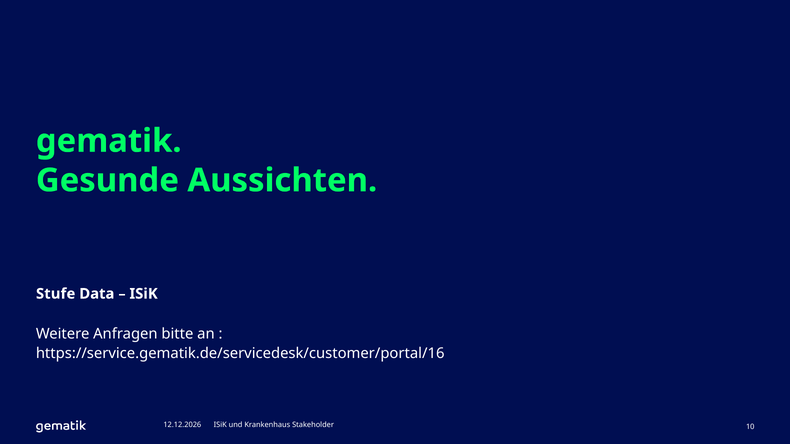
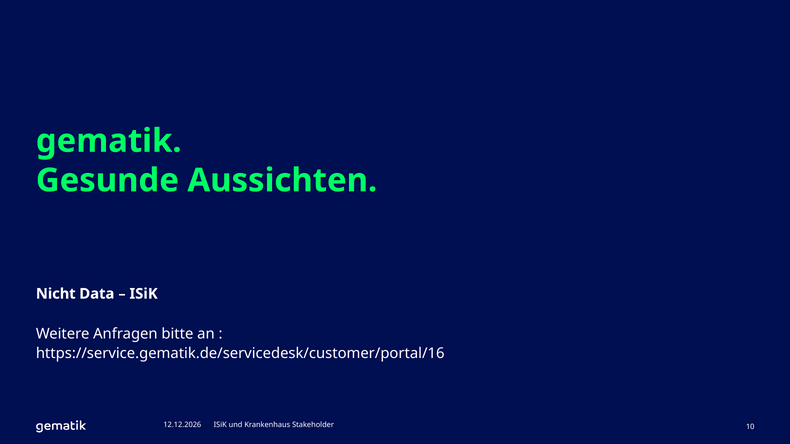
Stufe: Stufe -> Nicht (56, 294)
